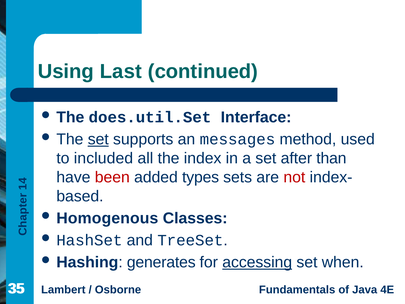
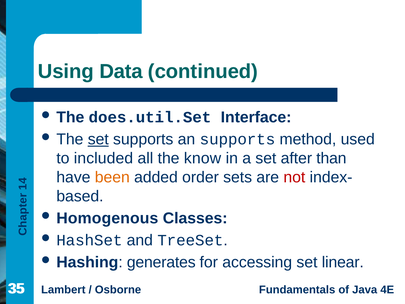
Last: Last -> Data (121, 71)
an messages: messages -> supports (237, 139)
index: index -> know (203, 158)
been colour: red -> orange (112, 177)
types: types -> order (201, 177)
accessing underline: present -> none (257, 262)
when: when -> linear (343, 262)
